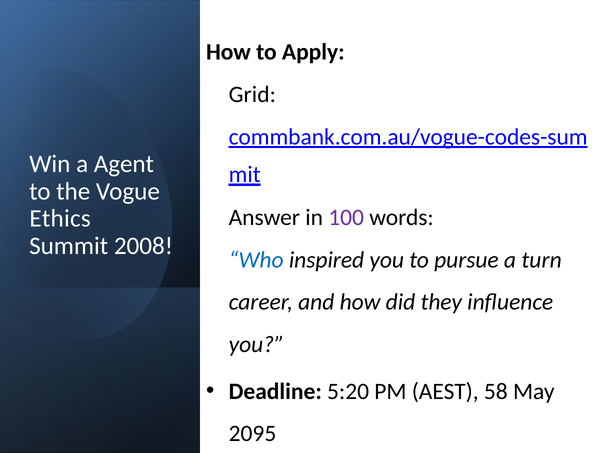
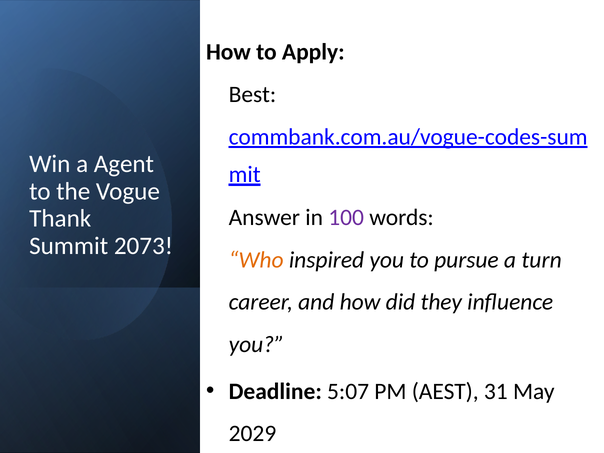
Grid: Grid -> Best (252, 94)
Ethics: Ethics -> Thank (60, 219)
2008: 2008 -> 2073 (143, 246)
Who colour: blue -> orange (256, 260)
5:20: 5:20 -> 5:07 (348, 391)
58: 58 -> 31 (496, 391)
2095: 2095 -> 2029 (253, 434)
